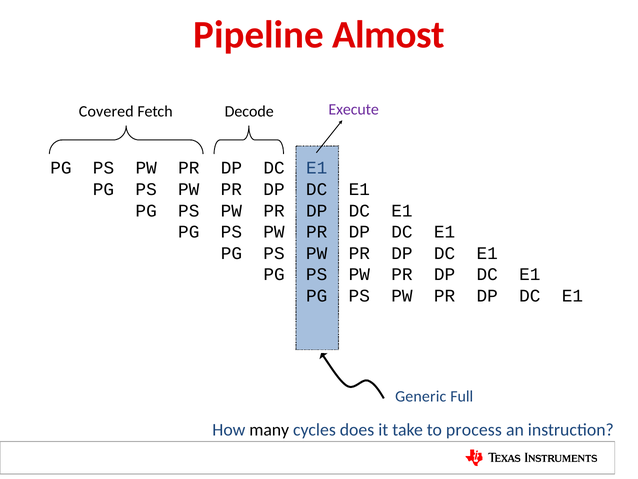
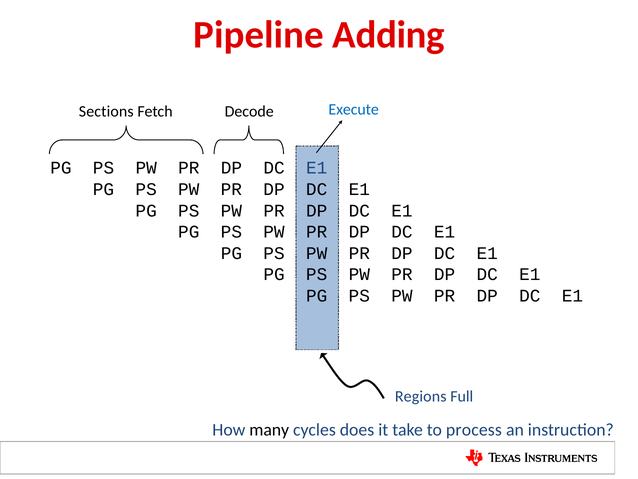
Almost: Almost -> Adding (389, 35)
Covered: Covered -> Sections (106, 111)
Execute colour: purple -> blue (354, 110)
Generic: Generic -> Regions (421, 396)
